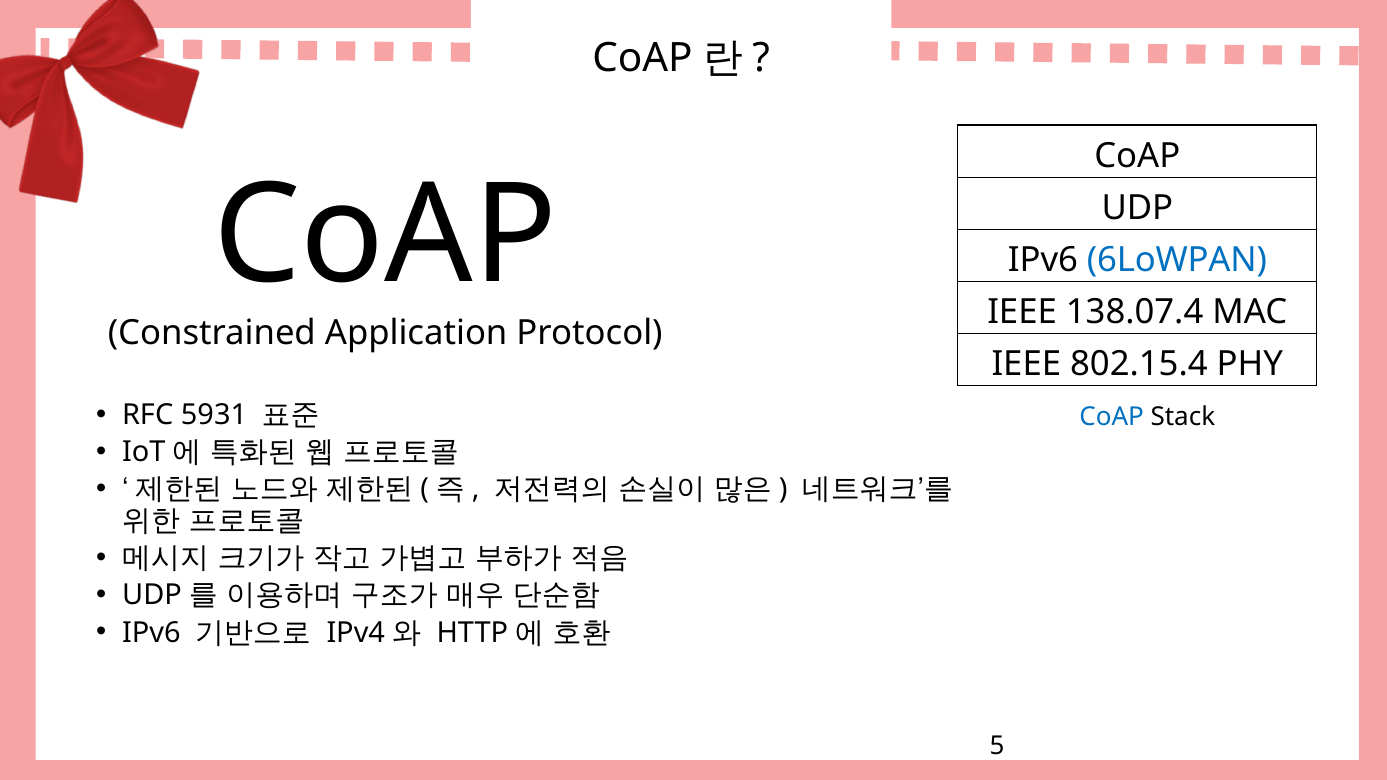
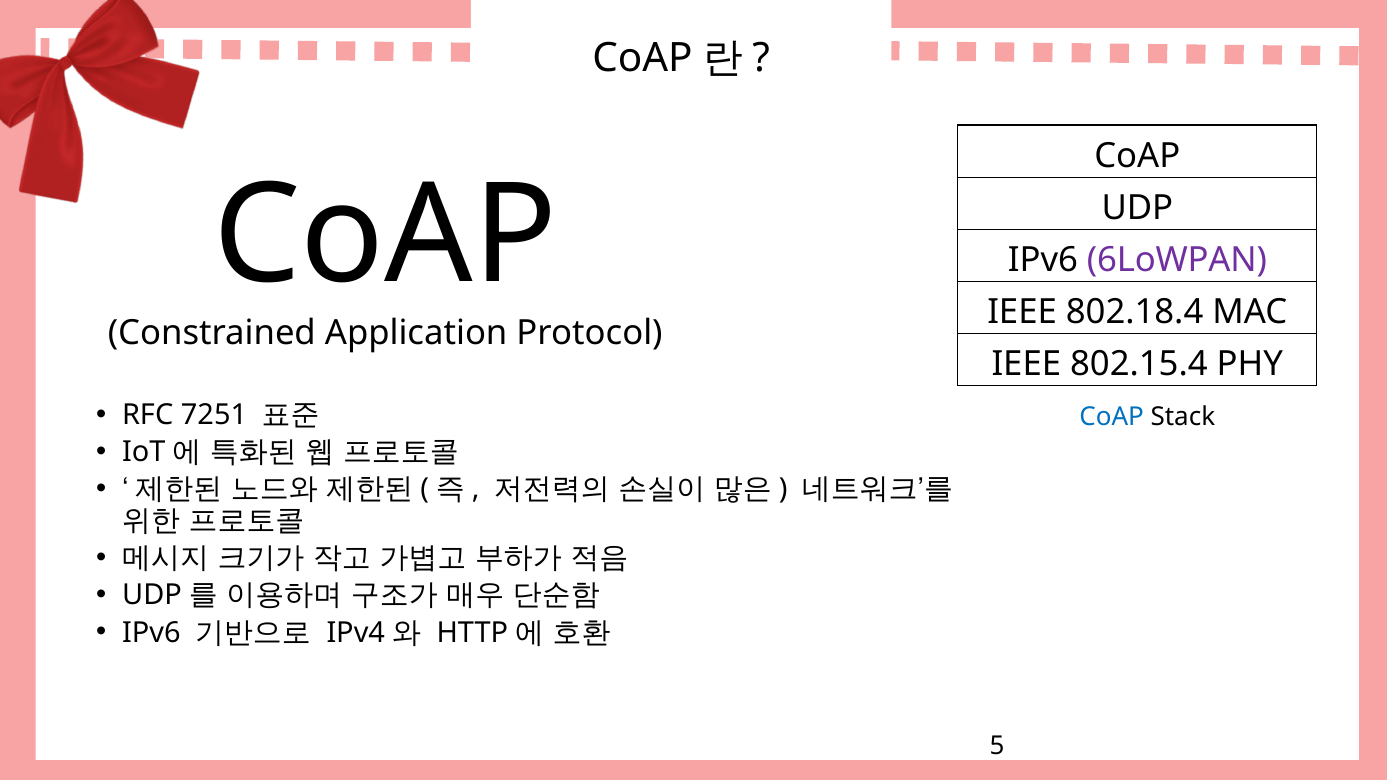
6LoWPAN colour: blue -> purple (1177, 260)
138.07.4: 138.07.4 -> 802.18.4 (1135, 312)
5931: 5931 -> 7251 (214, 415)
